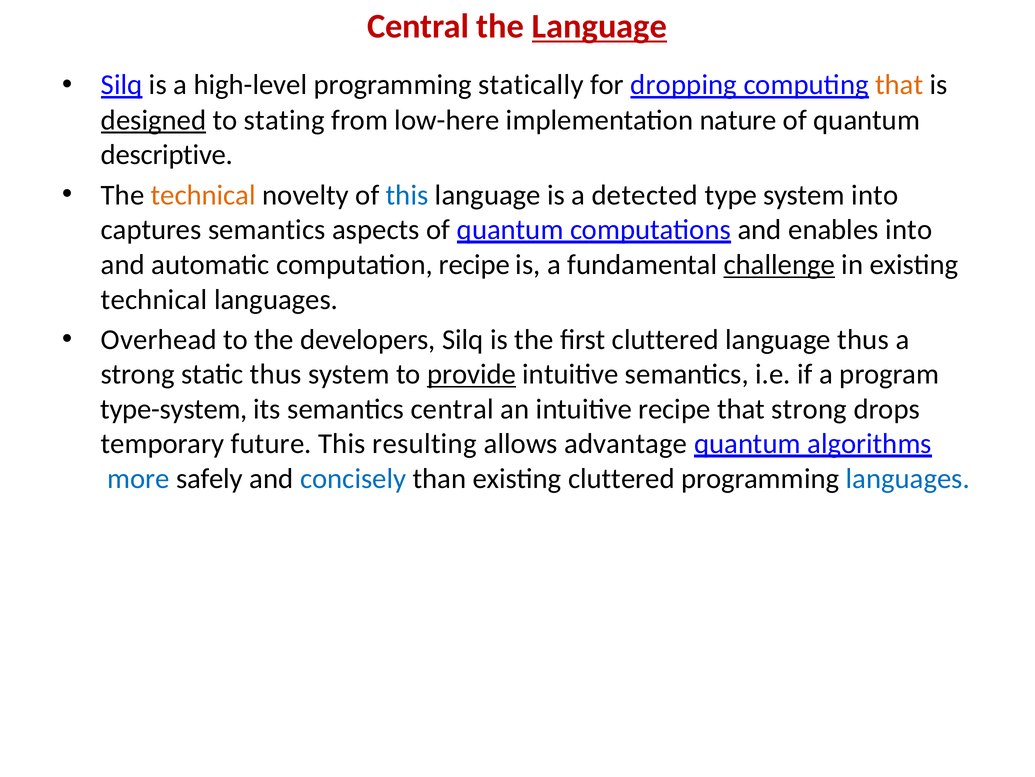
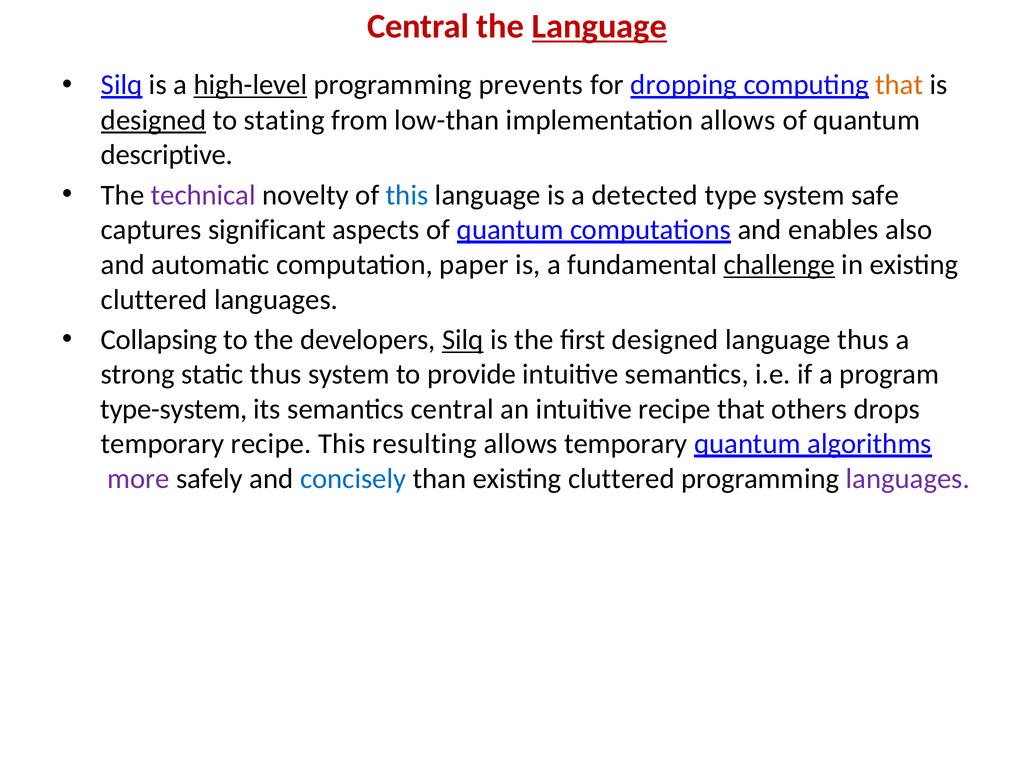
high-level underline: none -> present (250, 85)
statically: statically -> prevents (531, 85)
low-here: low-here -> low-than (447, 120)
implementation nature: nature -> allows (738, 120)
technical colour: orange -> purple (203, 195)
system into: into -> safe (875, 195)
captures semantics: semantics -> significant (267, 229)
enables into: into -> also (909, 229)
computation recipe: recipe -> paper (474, 265)
technical: technical -> cluttered (154, 299)
Overhead: Overhead -> Collapsing (159, 340)
Silq underline: none -> present (463, 340)
first cluttered: cluttered -> designed (665, 340)
provide underline: present -> none (472, 374)
that strong: strong -> others (809, 409)
temporary future: future -> recipe (271, 443)
allows advantage: advantage -> temporary (626, 443)
more colour: blue -> purple (138, 478)
languages colour: blue -> purple (908, 478)
